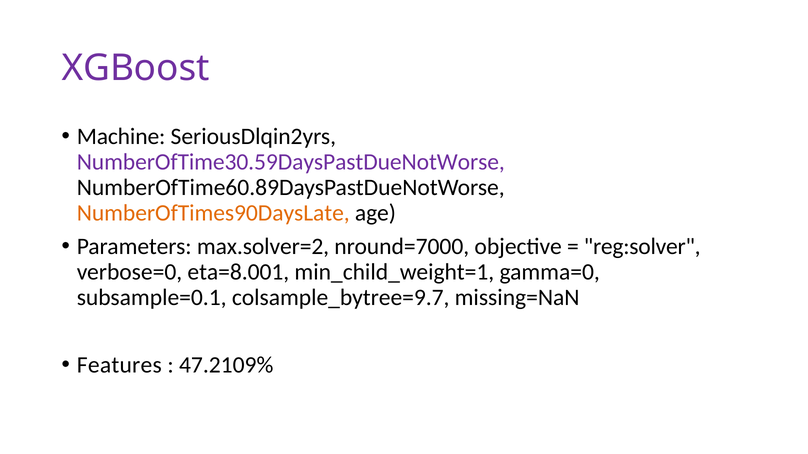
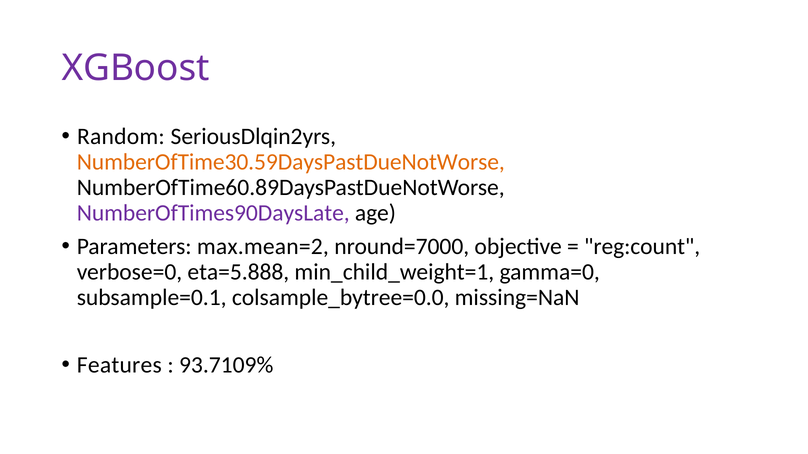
Machine: Machine -> Random (121, 137)
NumberOfTime30.59DaysPastDueNotWorse colour: purple -> orange (291, 162)
NumberOfTimes90DaysLate colour: orange -> purple (213, 213)
max.solver=2: max.solver=2 -> max.mean=2 (263, 247)
reg:solver: reg:solver -> reg:count (642, 247)
eta=8.001: eta=8.001 -> eta=5.888 (238, 272)
colsample_bytree=9.7: colsample_bytree=9.7 -> colsample_bytree=0.0 (341, 298)
47.2109%: 47.2109% -> 93.7109% (226, 366)
